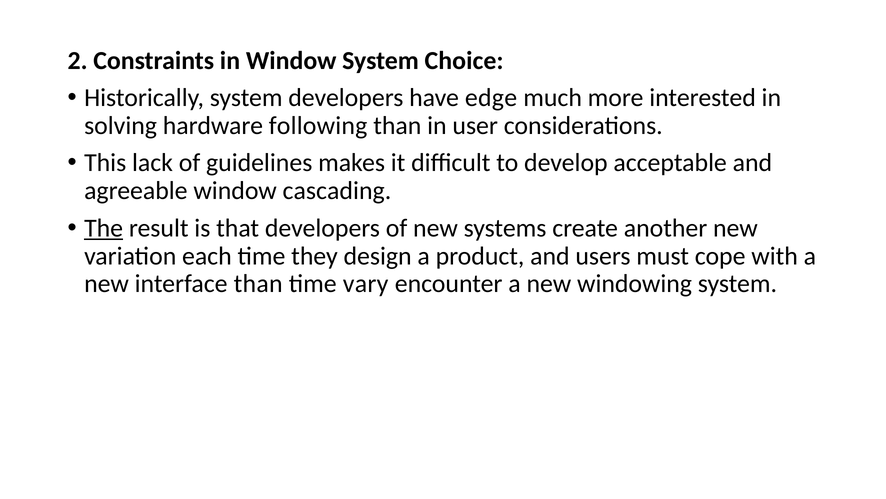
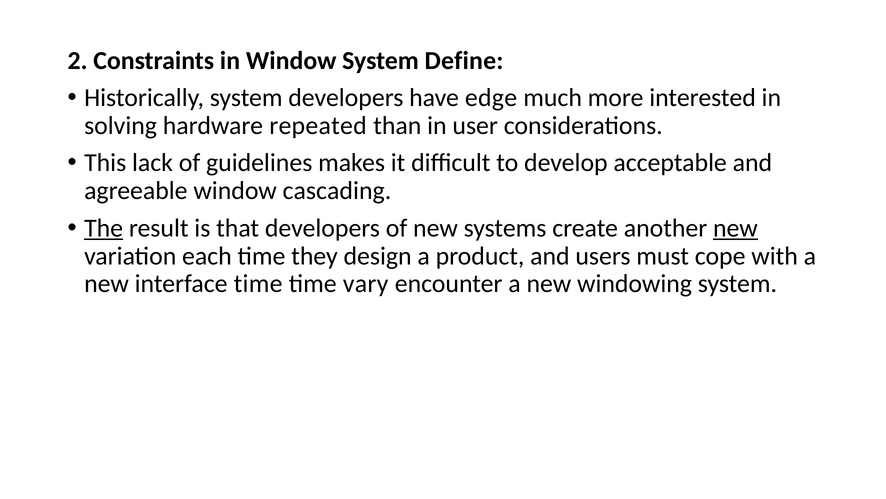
Choice: Choice -> Define (464, 60)
following: following -> repeated (318, 126)
new underline: none -> present (735, 228)
interface than: than -> time (258, 284)
